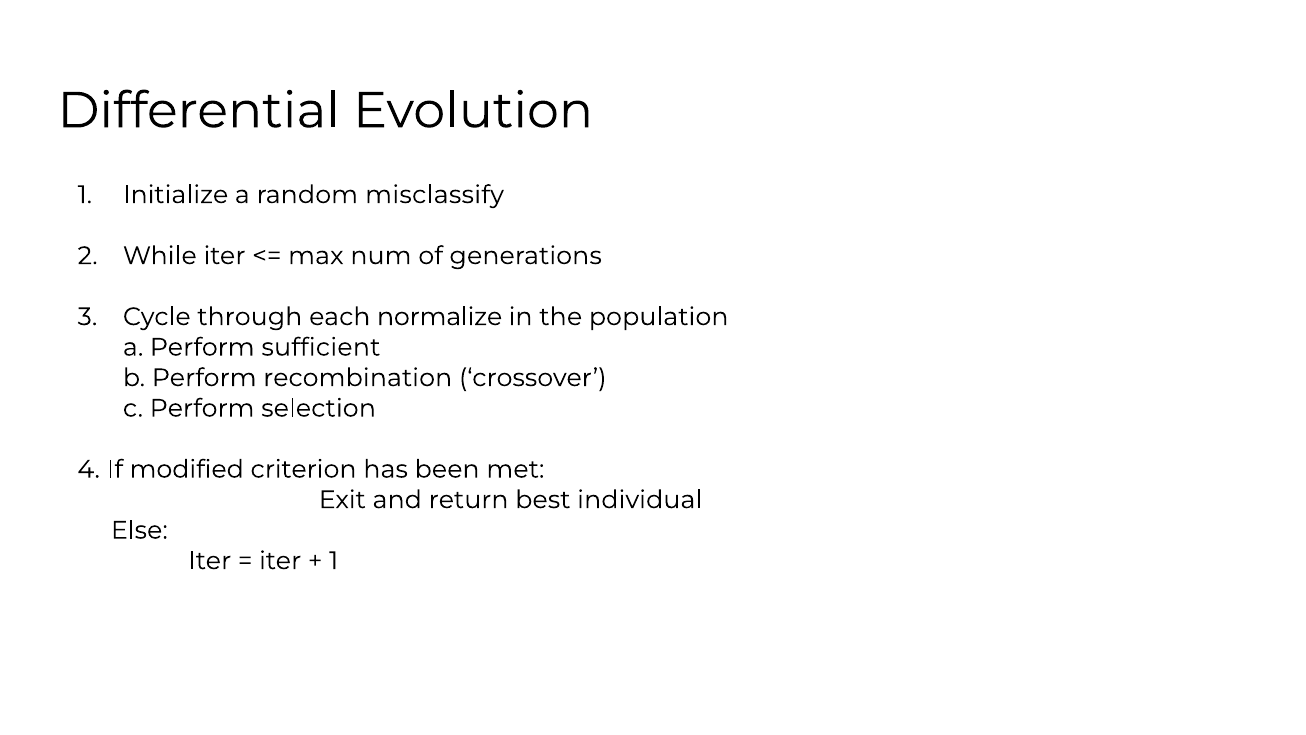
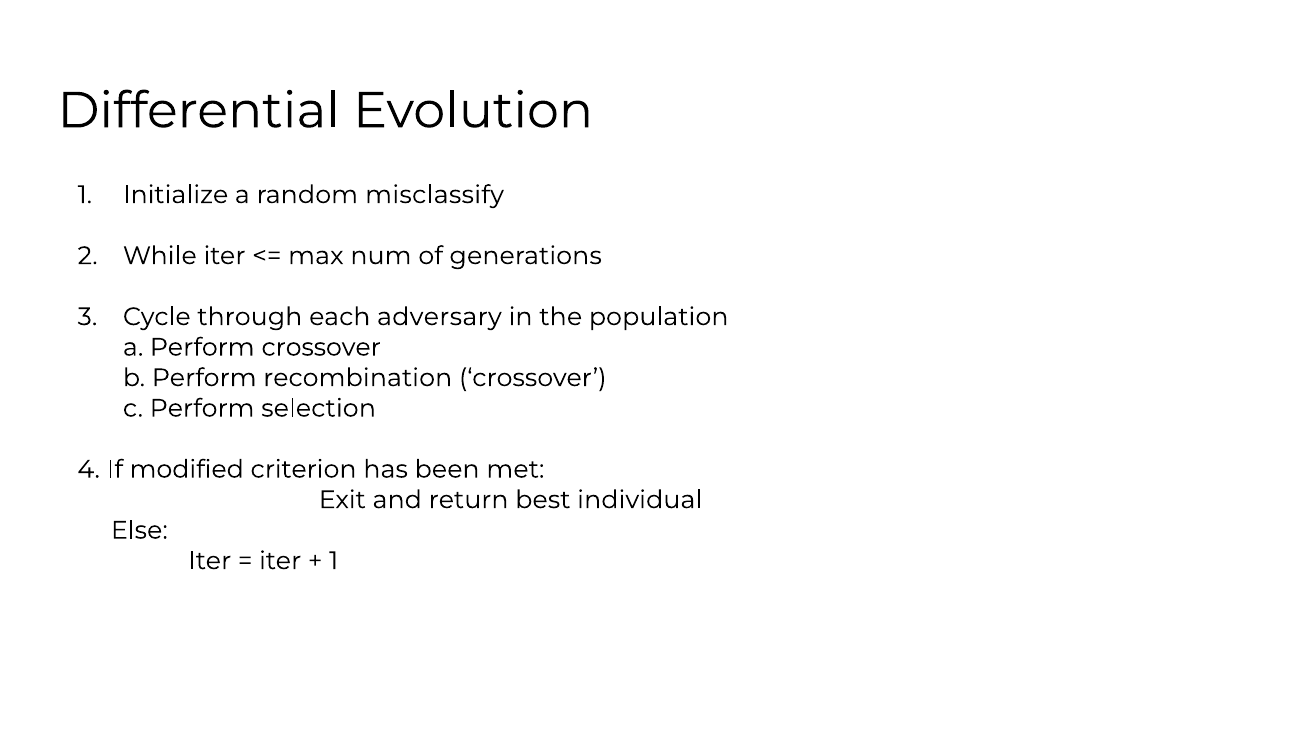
normalize: normalize -> adversary (439, 317)
Perform sufficient: sufficient -> crossover (321, 347)
